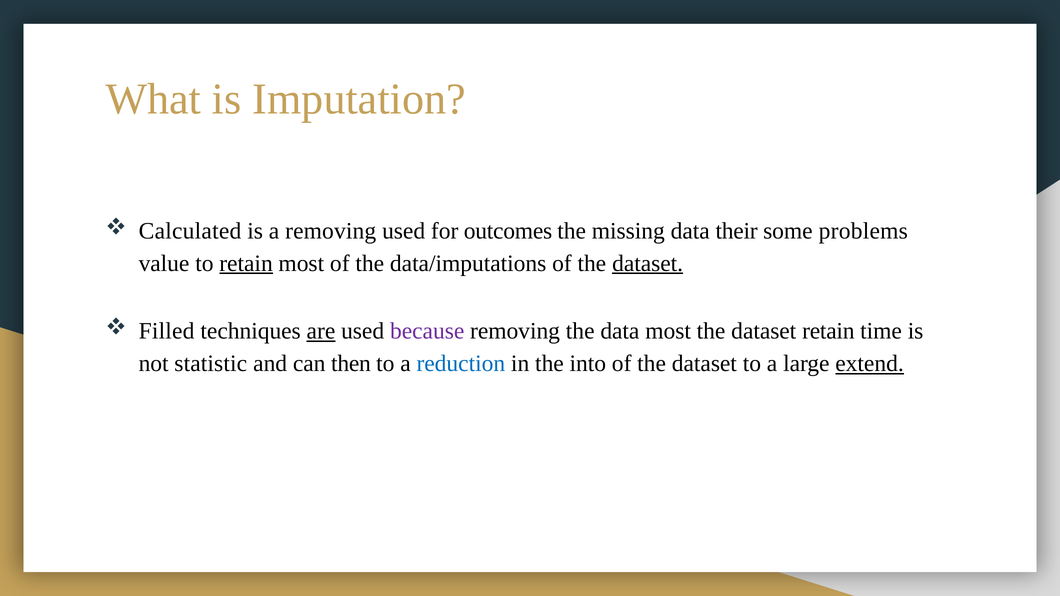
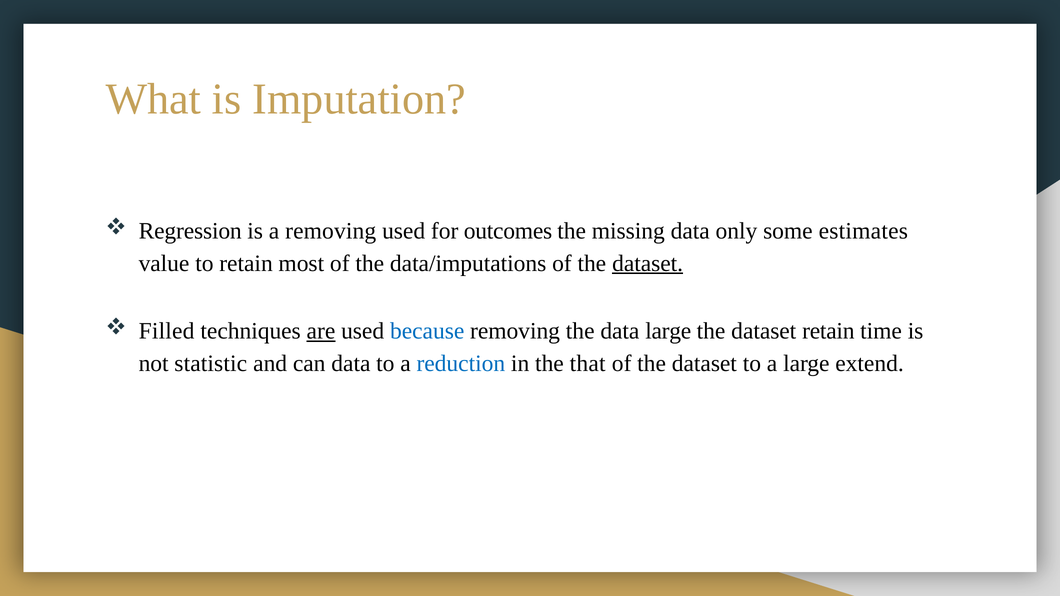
Calculated: Calculated -> Regression (190, 231)
their: their -> only (736, 231)
problems: problems -> estimates (863, 231)
retain underline: present -> none (246, 263)
because colour: purple -> blue (427, 331)
data most: most -> large (668, 331)
can then: then -> data (351, 364)
into: into -> that (588, 364)
extend underline: present -> none (870, 364)
